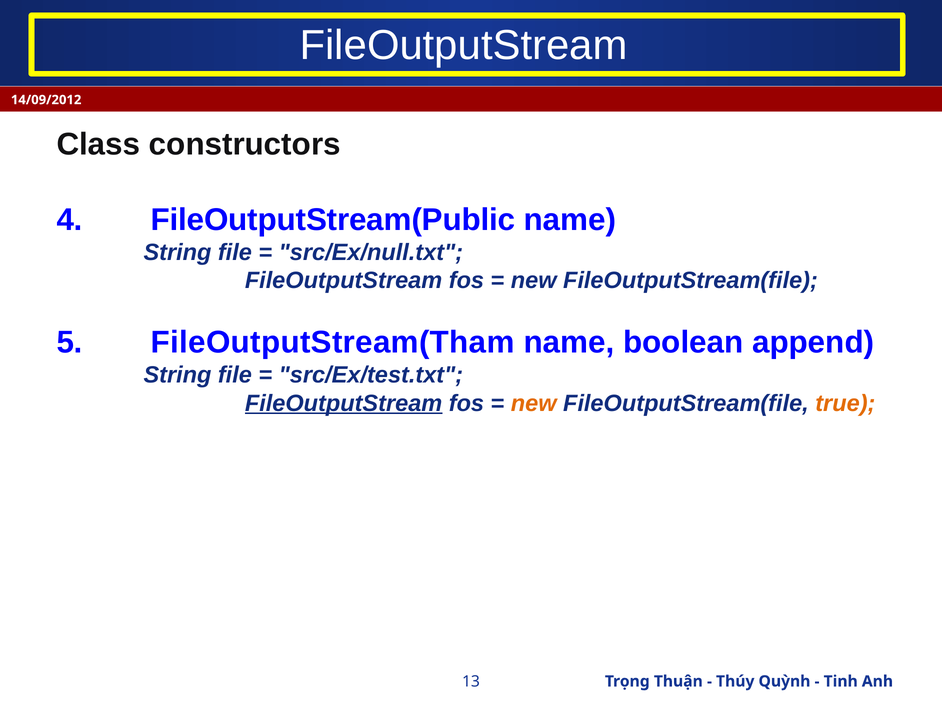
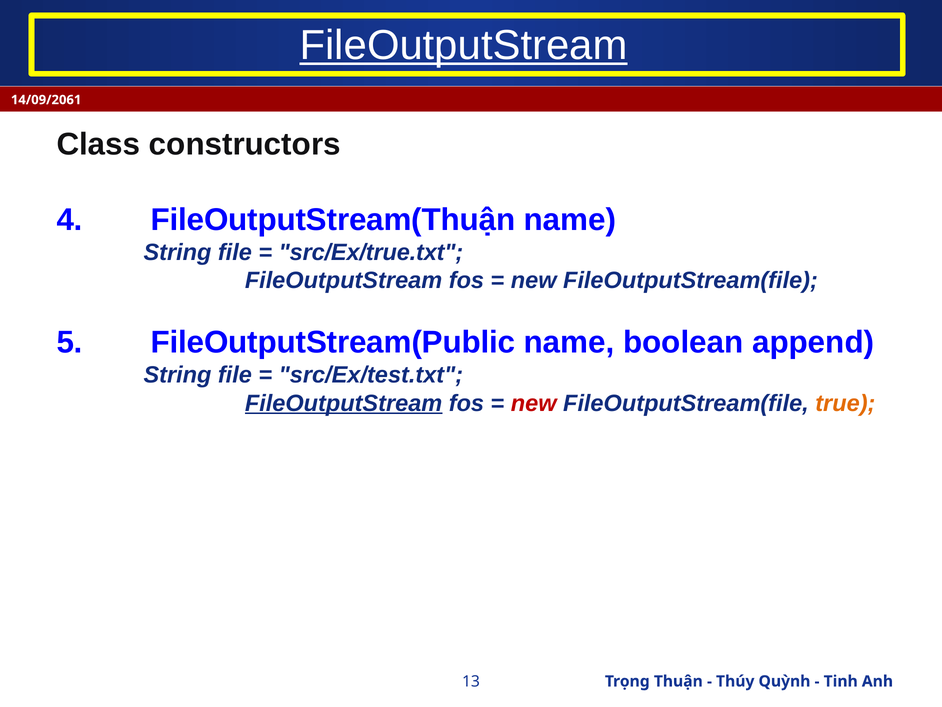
FileOutputStream underline: none -> present (464, 45)
14/09/2012: 14/09/2012 -> 14/09/2061 (46, 100)
FileOutputStream(Public: FileOutputStream(Public -> FileOutputStream(Thuận (333, 220)
src/Ex/null.txt: src/Ex/null.txt -> src/Ex/true.txt (371, 252)
FileOutputStream(Tham: FileOutputStream(Tham -> FileOutputStream(Public (333, 342)
new colour: orange -> red (534, 403)
